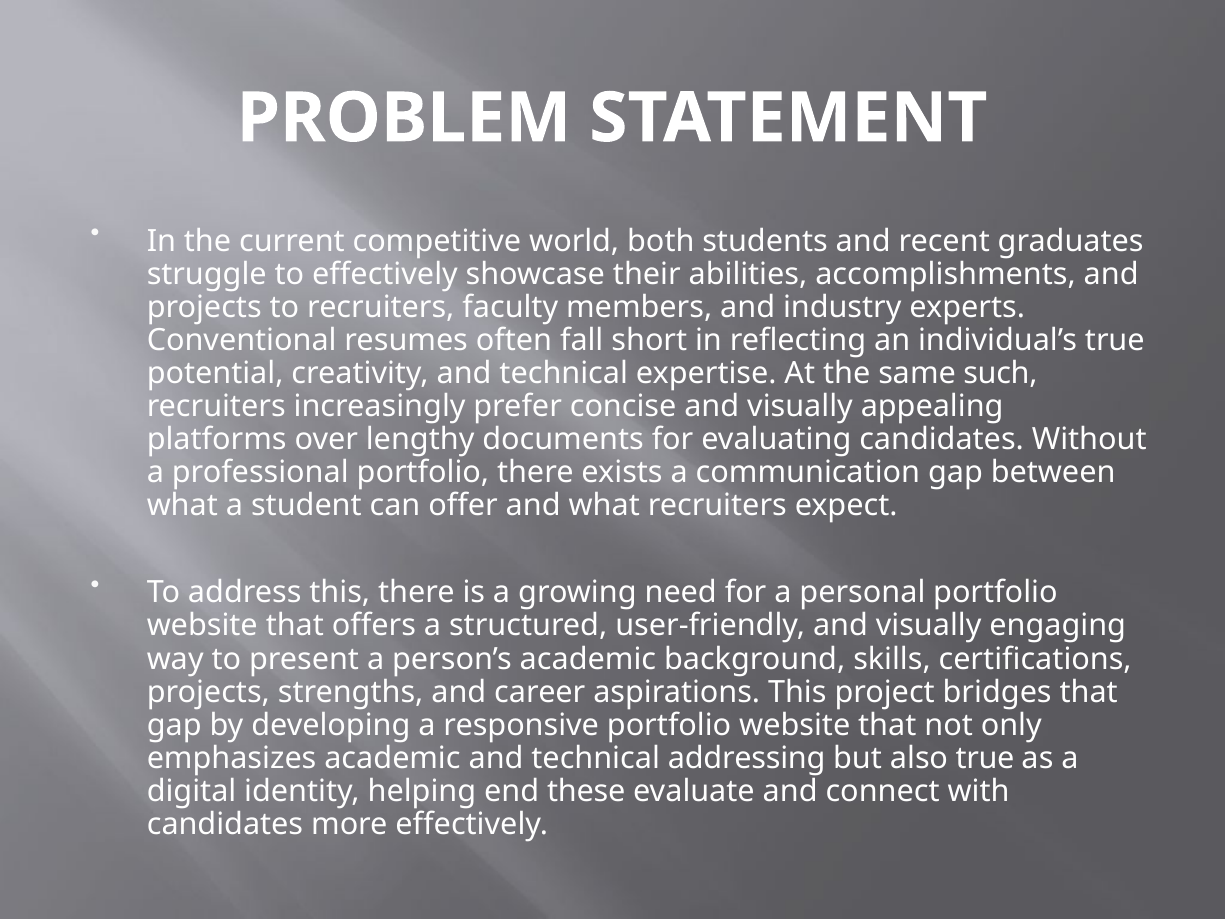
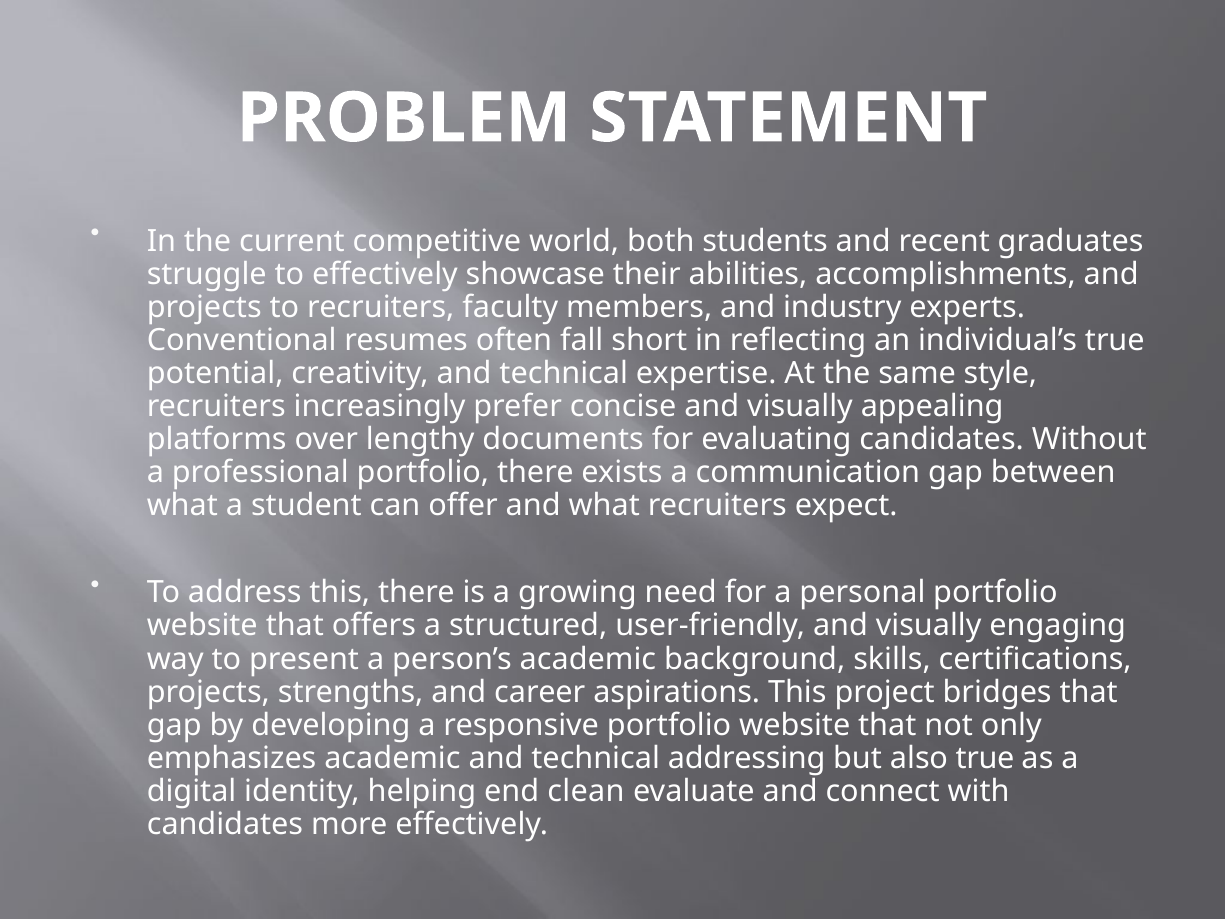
such: such -> style (1000, 373)
these: these -> clean (586, 791)
